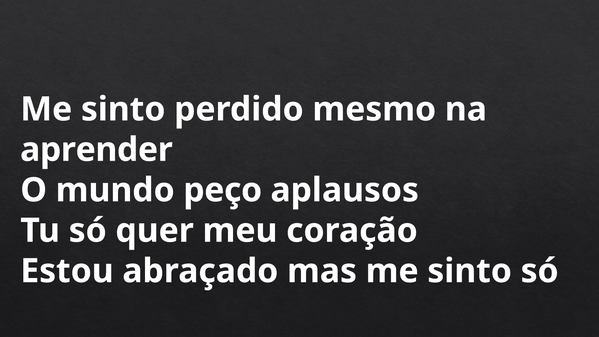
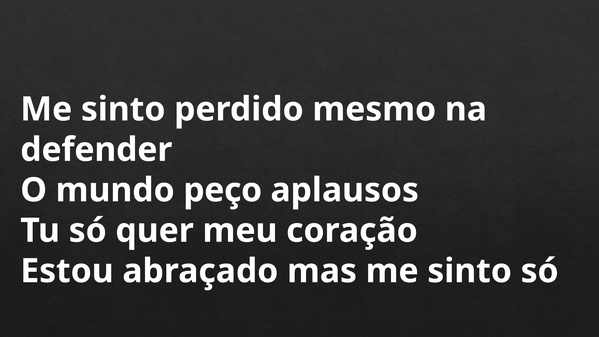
aprender: aprender -> defender (96, 150)
